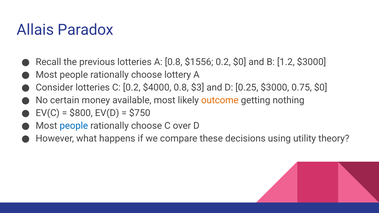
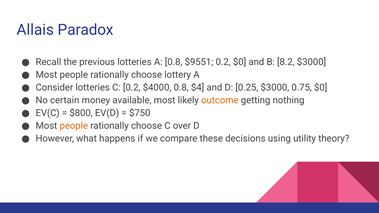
$1556: $1556 -> $9551 (199, 62)
1.2: 1.2 -> 8.2 (286, 62)
$3: $3 -> $4 (198, 88)
people colour: blue -> orange (74, 126)
